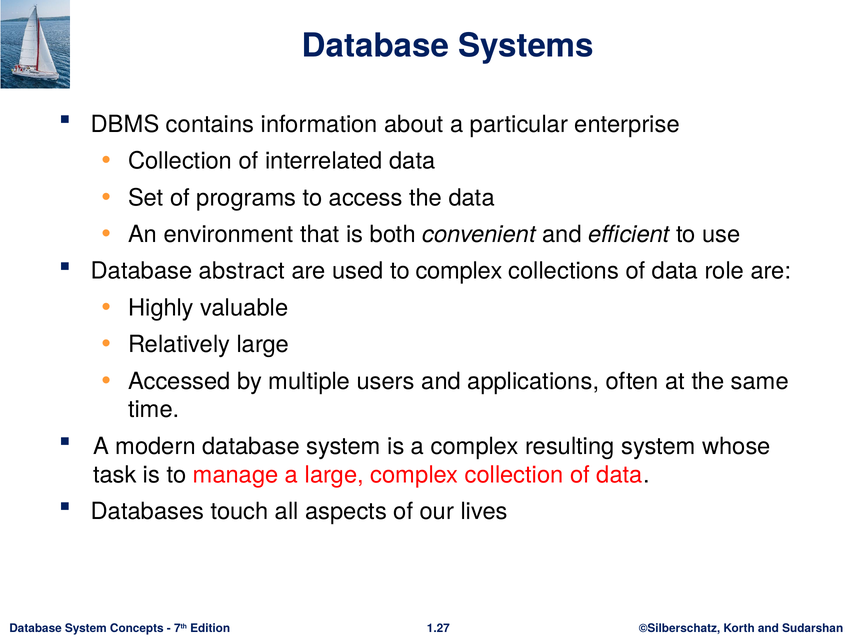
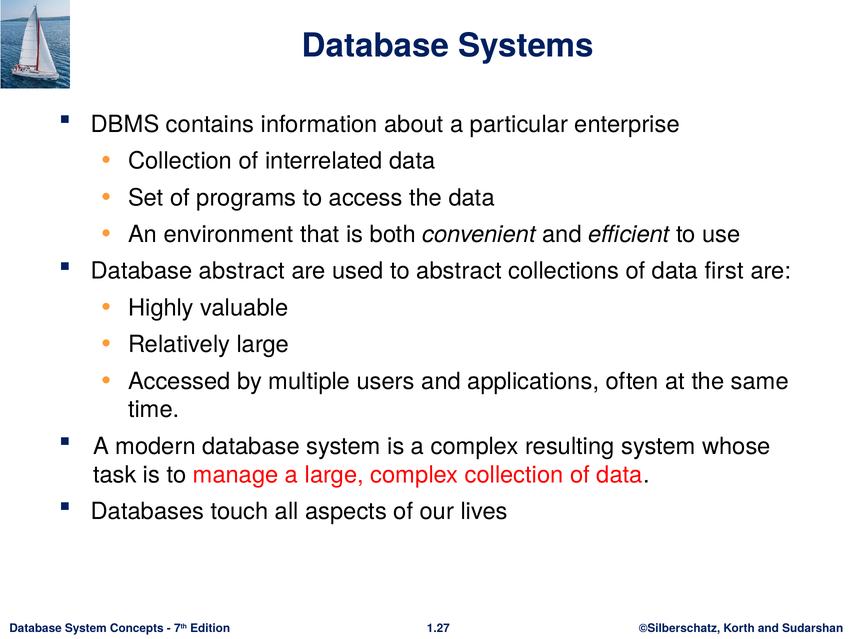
to complex: complex -> abstract (459, 271)
role: role -> first (724, 271)
